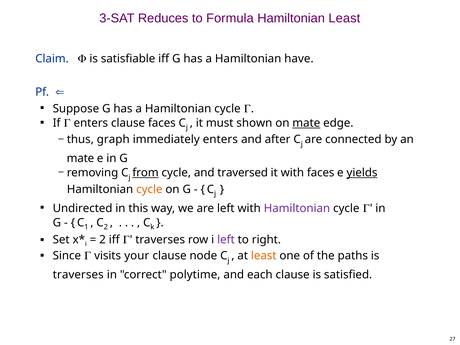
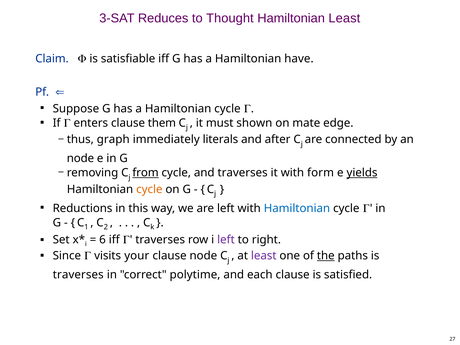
Formula: Formula -> Thought (230, 18)
clause faces: faces -> them (162, 123)
mate underline: present -> none (306, 123)
immediately enters: enters -> literals (220, 140)
mate: mate -> node (80, 158)
and traversed: traversed -> traverses (243, 173)
with faces: faces -> form (321, 173)
Undirected: Undirected -> Reductions (83, 208)
Hamiltonian colour: purple -> blue (297, 208)
2: 2 -> 6 (103, 240)
least colour: orange -> purple (264, 256)
the underline: none -> present (326, 256)
